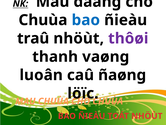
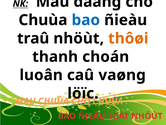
thôøi colour: purple -> orange (128, 38)
vaøng: vaøng -> choán (106, 57)
ñaøng: ñaøng -> vaøng (122, 75)
